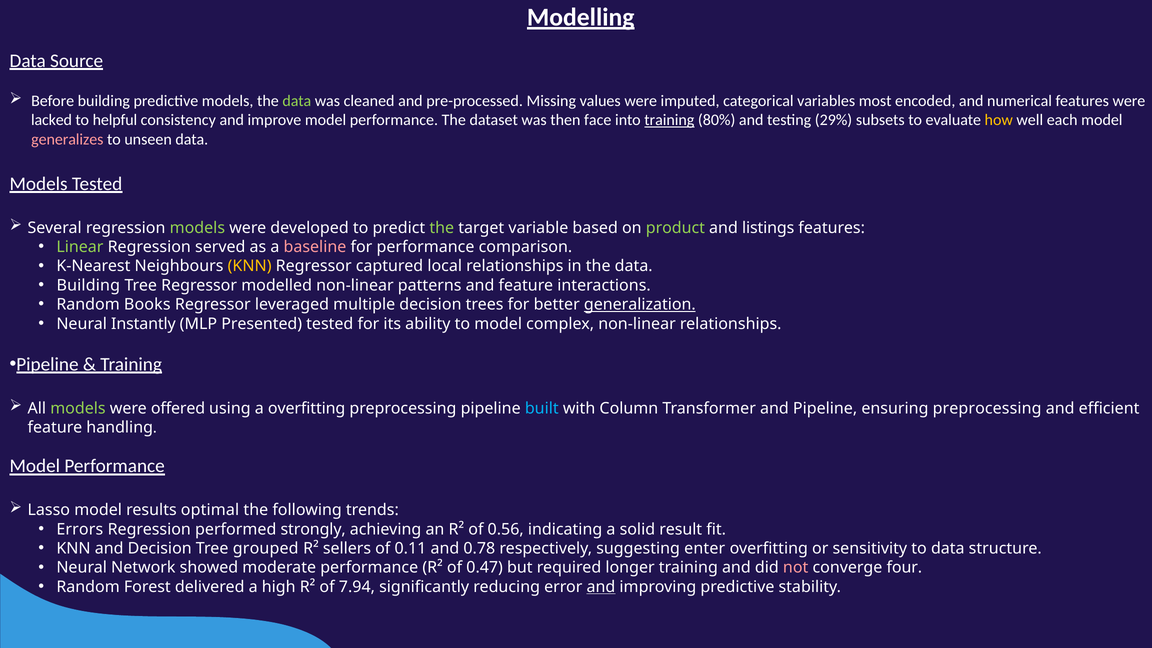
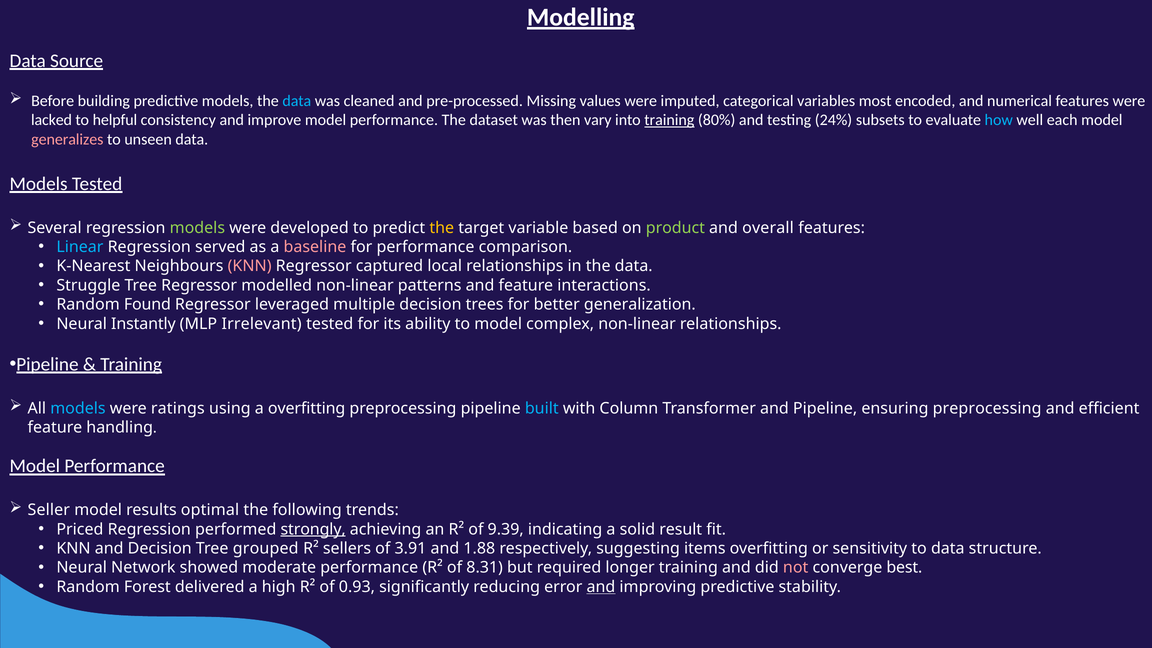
data colour: light green -> light blue (297, 101)
face: face -> vary (598, 120)
29%: 29% -> 24% (834, 120)
how colour: yellow -> light blue (999, 120)
the colour: light green -> yellow (442, 228)
listings: listings -> overall (768, 228)
Linear colour: light green -> light blue (80, 247)
KNN colour: yellow -> pink (250, 266)
Building: Building -> Struggle (88, 285)
Books: Books -> Found (147, 305)
generalization underline: present -> none (640, 305)
Presented: Presented -> Irrelevant (262, 324)
models colour: light green -> light blue (78, 408)
offered: offered -> ratings (178, 408)
Lasso: Lasso -> Seller (49, 510)
Errors: Errors -> Priced (80, 529)
strongly underline: none -> present (313, 529)
0.56: 0.56 -> 9.39 (506, 529)
0.11: 0.11 -> 3.91 (410, 548)
0.78: 0.78 -> 1.88 (479, 548)
enter: enter -> items (705, 548)
0.47: 0.47 -> 8.31 (485, 568)
four: four -> best (904, 568)
7.94: 7.94 -> 0.93 (357, 587)
